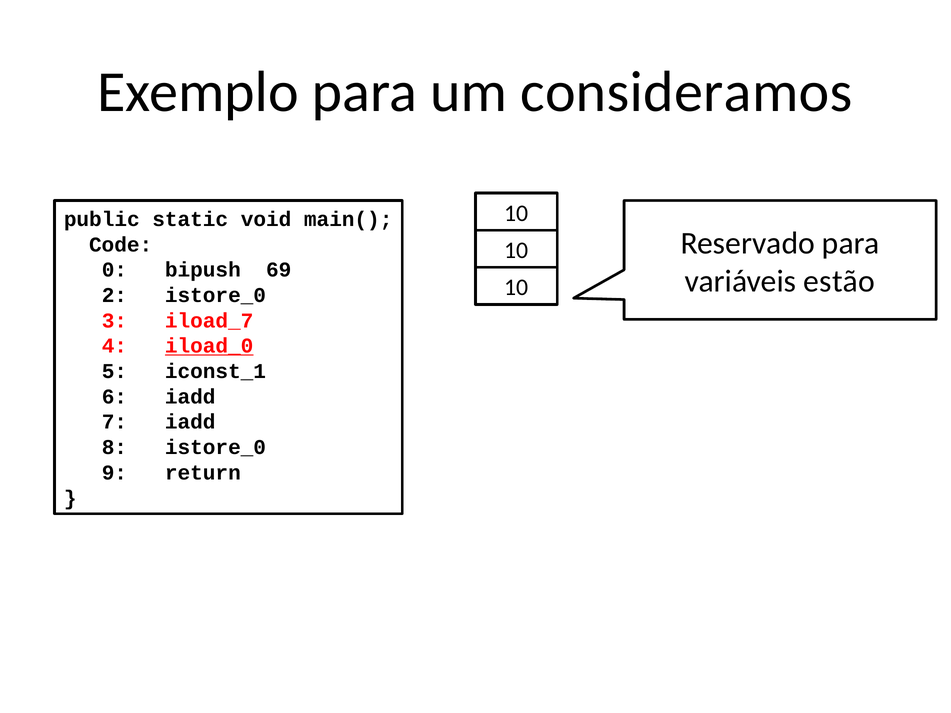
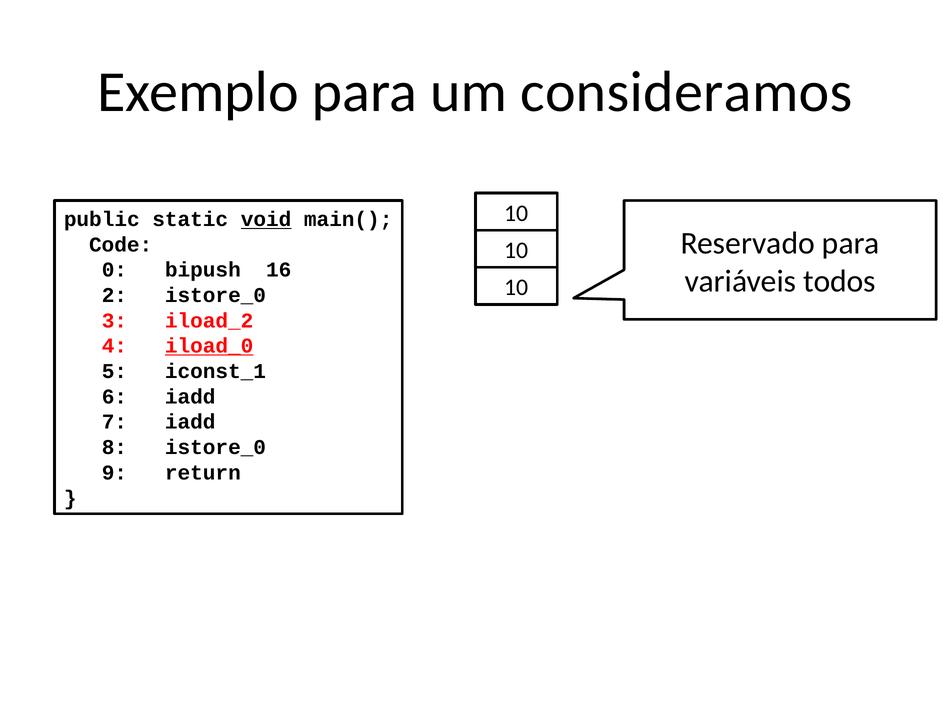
void underline: none -> present (266, 219)
69: 69 -> 16 (279, 270)
estão: estão -> todos (839, 281)
iload_7: iload_7 -> iload_2 (209, 321)
